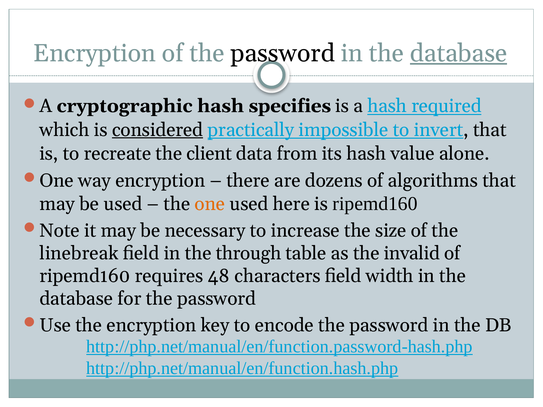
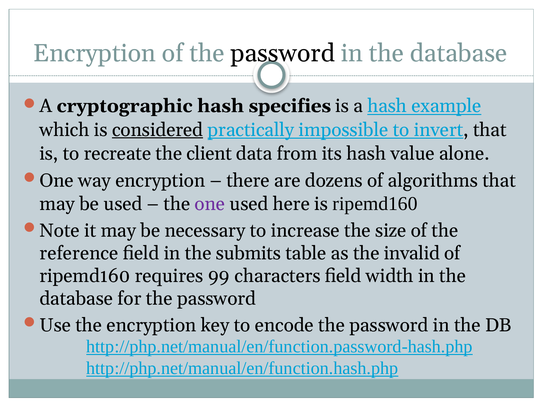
database underline: present -> none (459, 53)
required: required -> example (446, 106)
one colour: orange -> purple (210, 204)
linebreak: linebreak -> reference (79, 253)
through: through -> submits (249, 253)
48: 48 -> 99 (219, 276)
